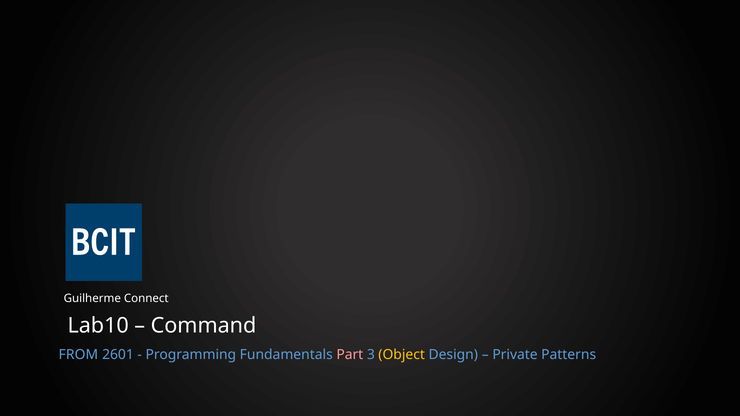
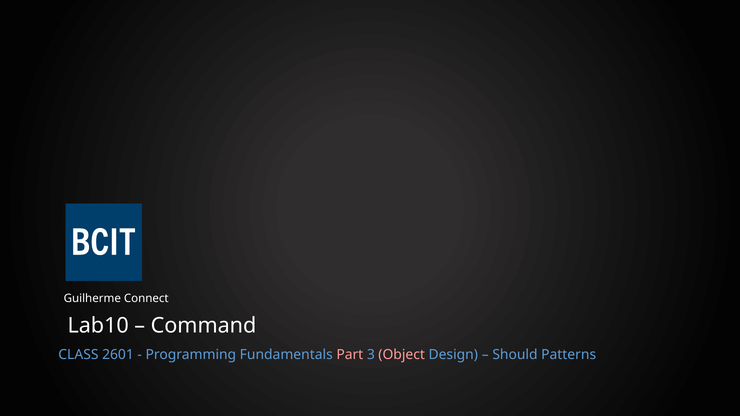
FROM: FROM -> CLASS (78, 355)
Object colour: yellow -> pink (402, 355)
Private: Private -> Should (515, 355)
